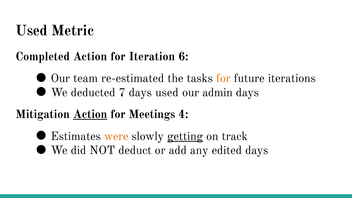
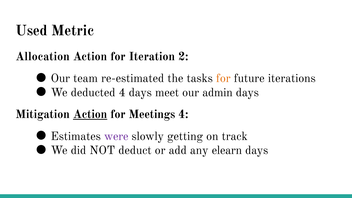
Completed: Completed -> Allocation (43, 56)
6: 6 -> 2 (183, 56)
deducted 7: 7 -> 4 (122, 92)
days used: used -> meet (167, 92)
were colour: orange -> purple (116, 136)
getting underline: present -> none (185, 136)
edited: edited -> elearn (227, 150)
